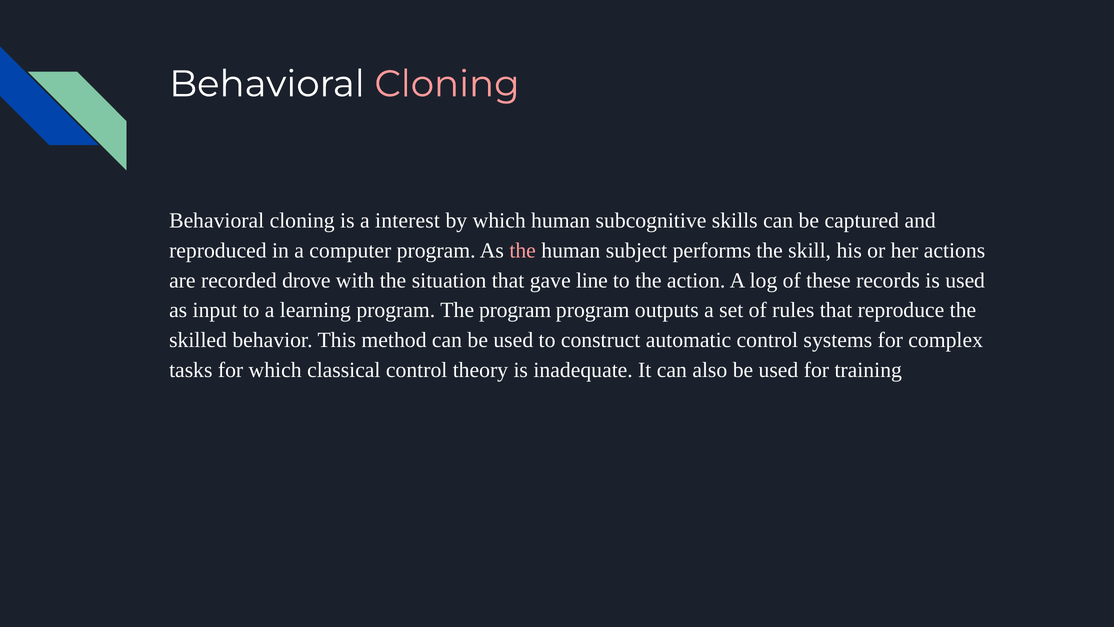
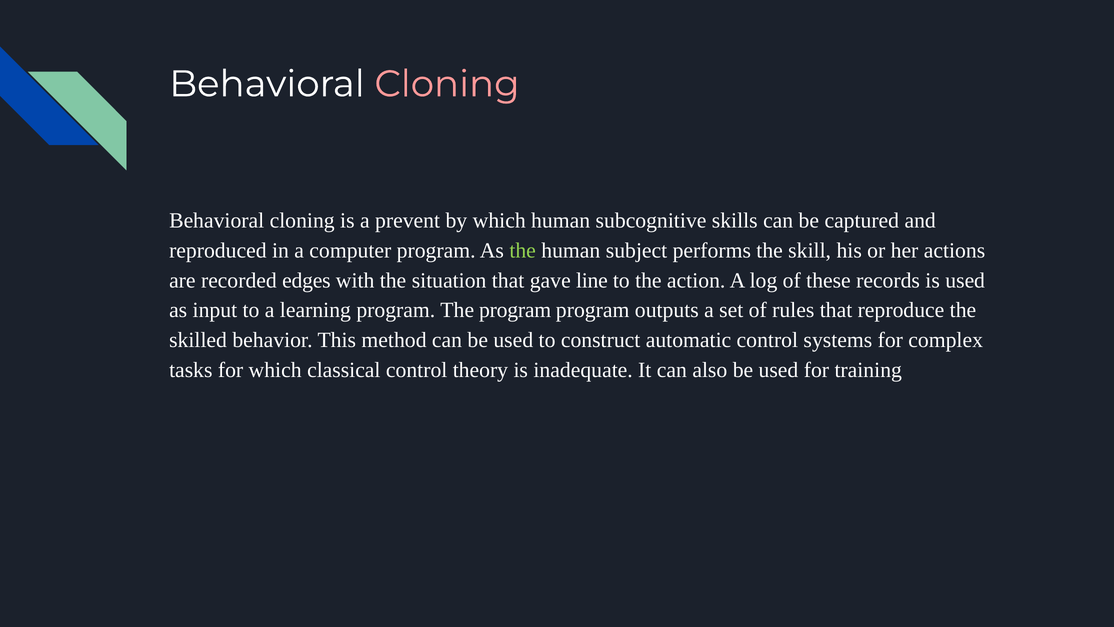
interest: interest -> prevent (408, 220)
the colour: pink -> light green (523, 250)
drove: drove -> edges (306, 280)
